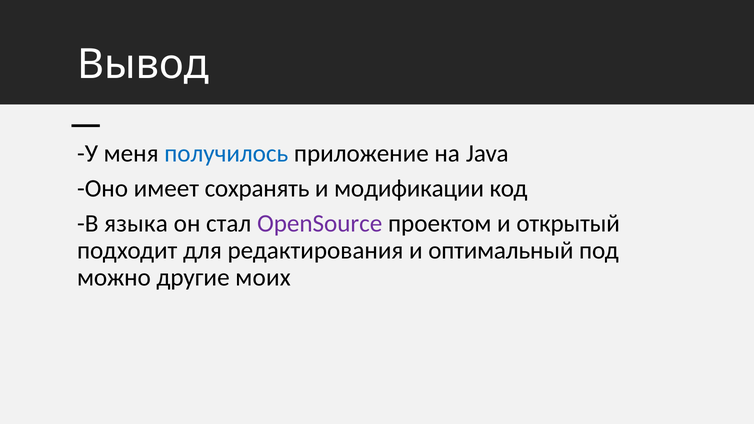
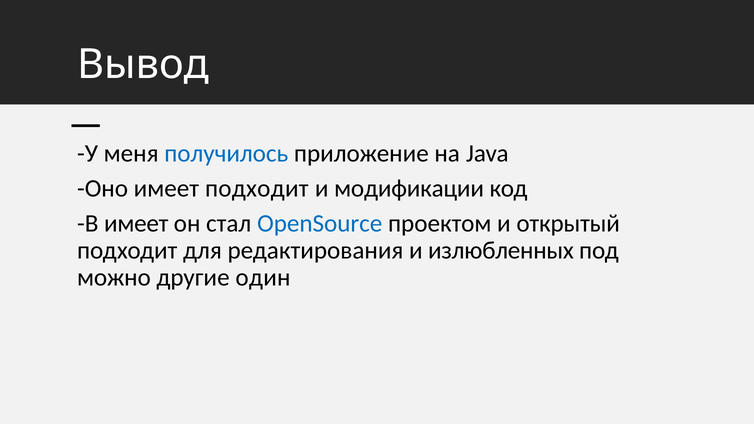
имеет сохранять: сохранять -> подходит (257, 188)
В языка: языка -> имеет (136, 223)
OpenSource colour: purple -> blue (320, 223)
оптимальный: оптимальный -> излюбленных (501, 251)
моих: моих -> один (263, 278)
